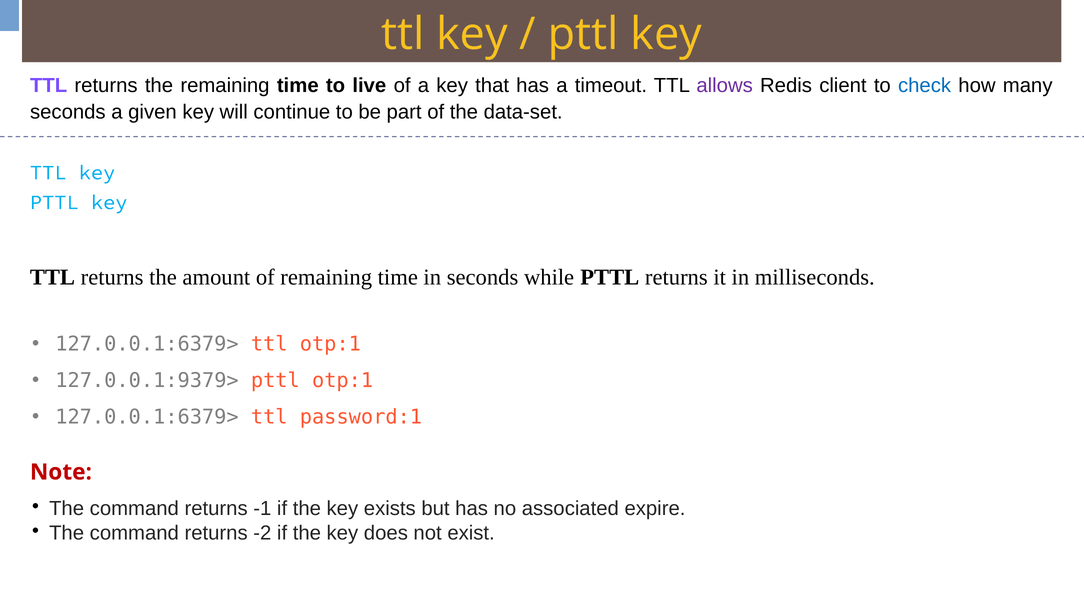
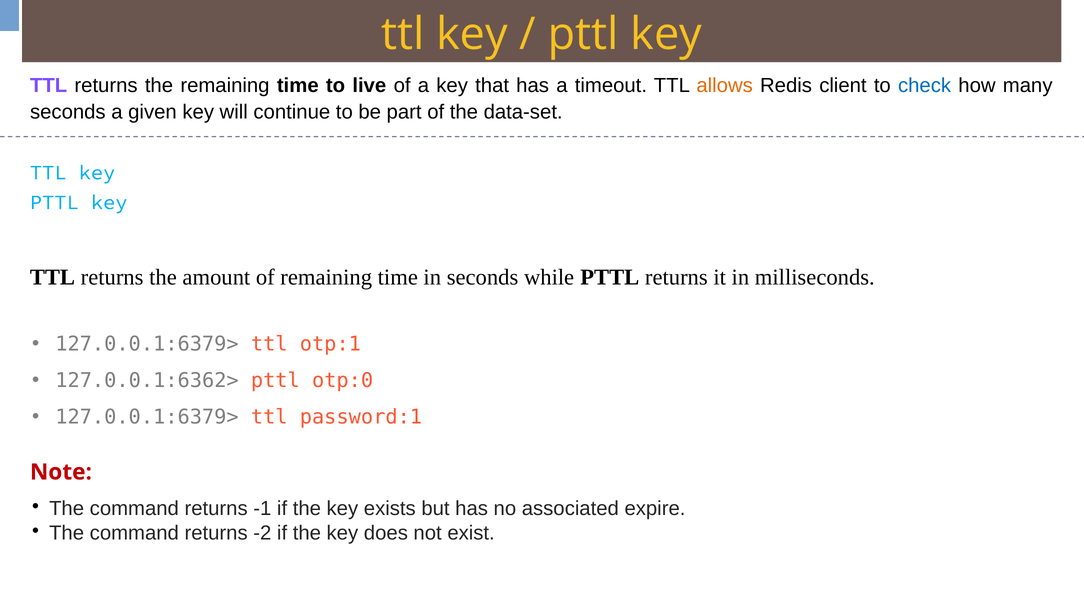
allows colour: purple -> orange (725, 85)
127.0.0.1:9379>: 127.0.0.1:9379> -> 127.0.0.1:6362> (147, 381)
pttl otp:1: otp:1 -> otp:0 (343, 381)
